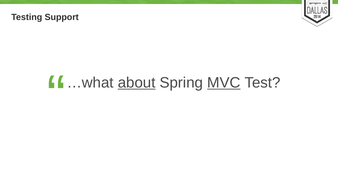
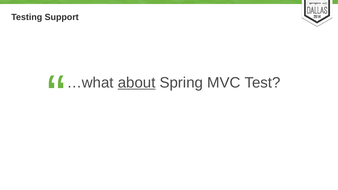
MVC underline: present -> none (224, 83)
